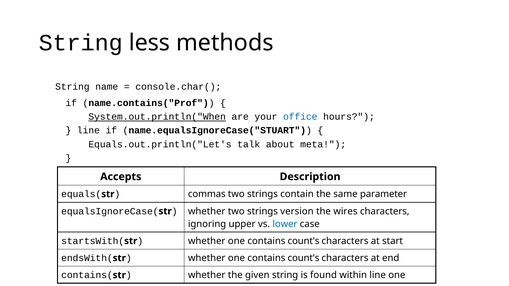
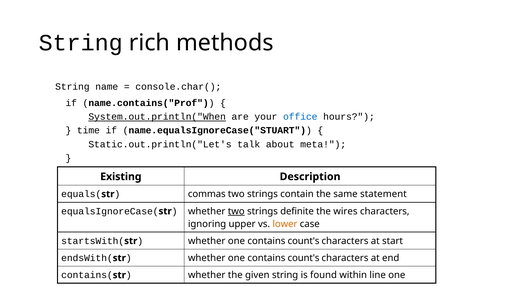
less: less -> rich (149, 43)
line: line -> time (88, 131)
Equals.out.println("Let's: Equals.out.println("Let's -> Static.out.println("Let's (160, 144)
Accepts: Accepts -> Existing (121, 177)
parameter: parameter -> statement (383, 194)
two underline: none -> present (236, 211)
version: version -> definite (297, 211)
lower colour: blue -> orange (285, 224)
